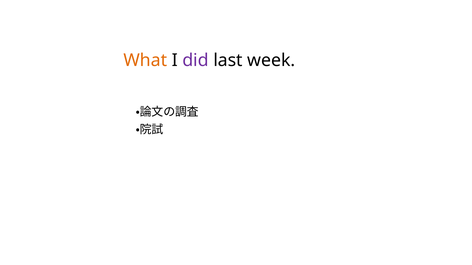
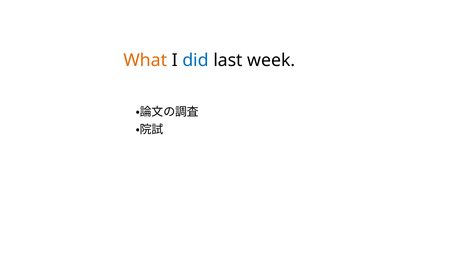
did colour: purple -> blue (196, 60)
